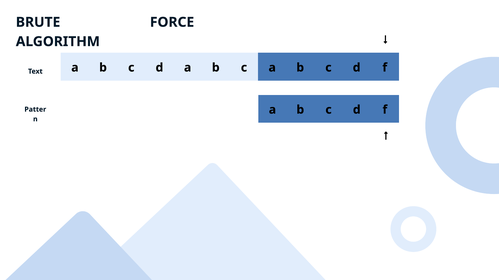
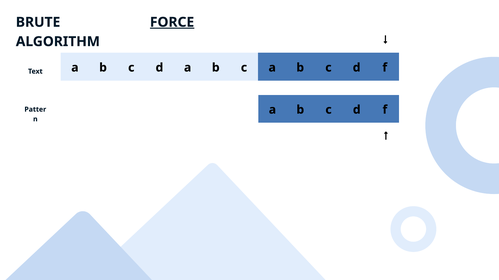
FORCE underline: none -> present (172, 22)
